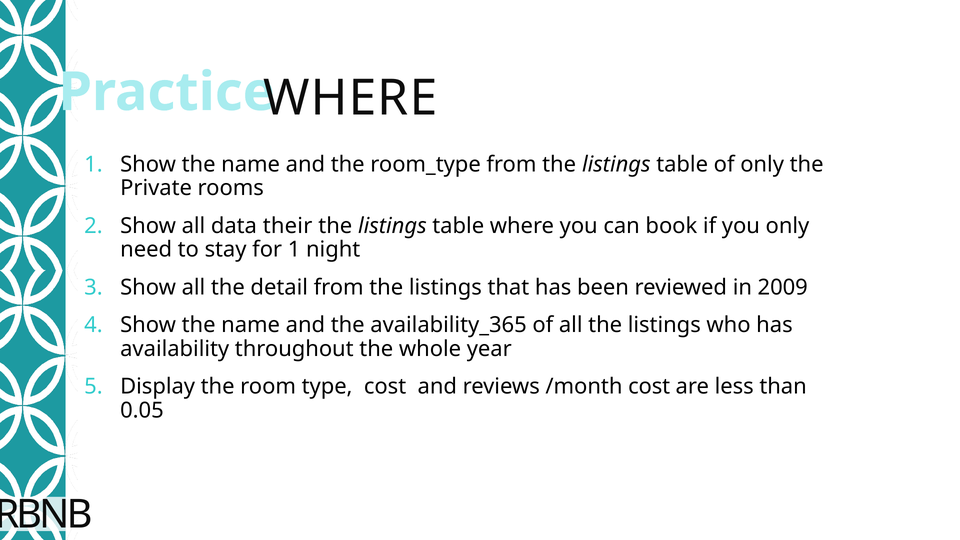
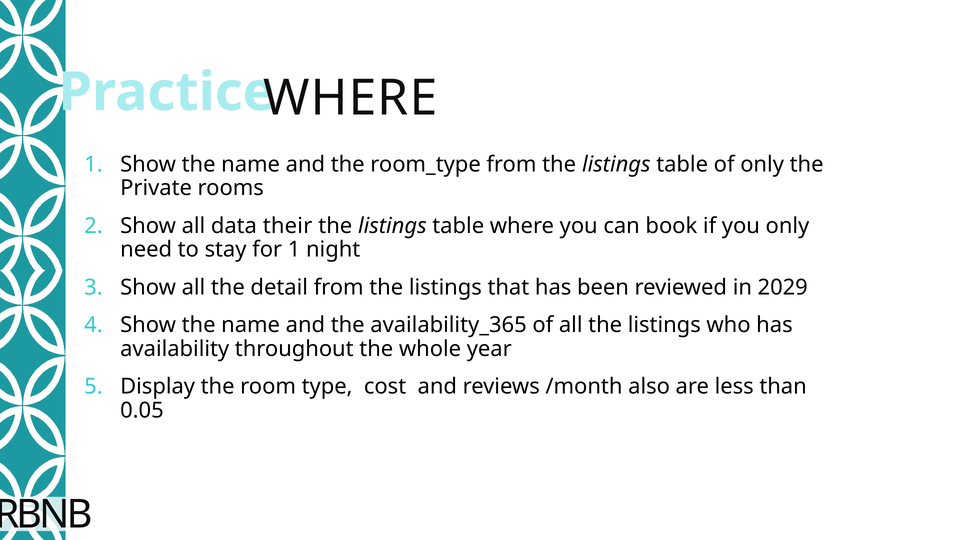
2009: 2009 -> 2029 (783, 287)
/month cost: cost -> also (649, 387)
